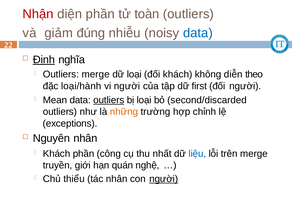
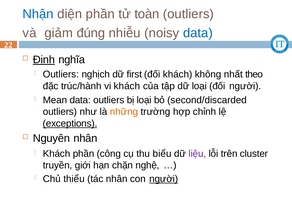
Nhận colour: red -> blue (38, 14)
Outliers merge: merge -> nghịch (96, 74)
dữ loại: loại -> first (134, 74)
diễn: diễn -> nhất (233, 74)
loại/hành: loại/hành -> trúc/hành (81, 86)
vi người: người -> khách (127, 86)
dữ first: first -> loại (199, 86)
outliers underline: present -> none (109, 100)
exceptions underline: none -> present (70, 123)
nhất: nhất -> biểu (162, 154)
liệu colour: blue -> purple (197, 154)
trên merge: merge -> cluster (254, 154)
quán: quán -> chặn (122, 165)
